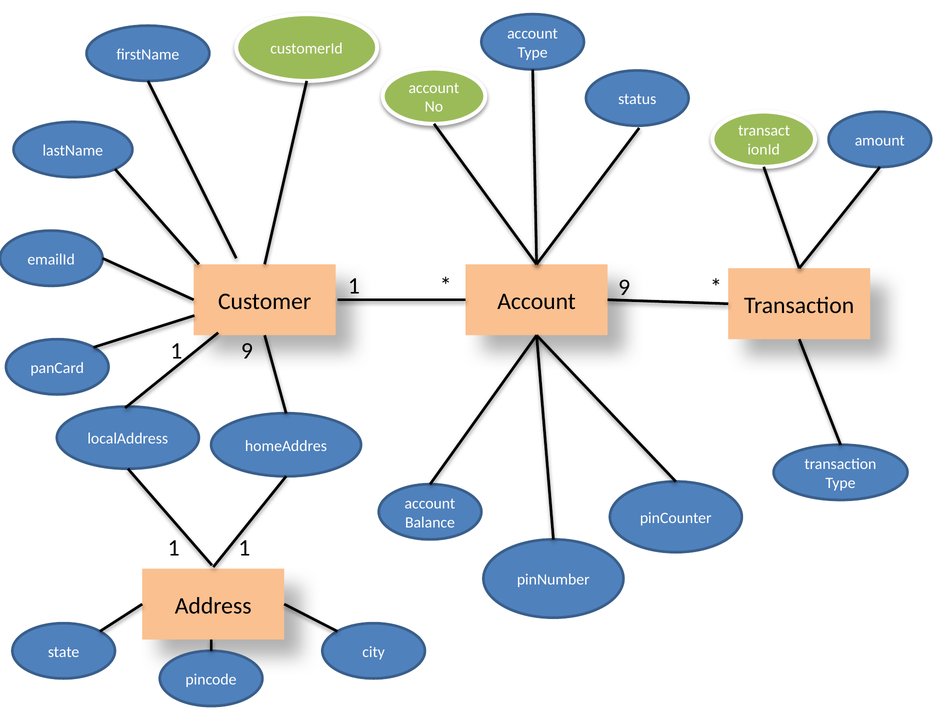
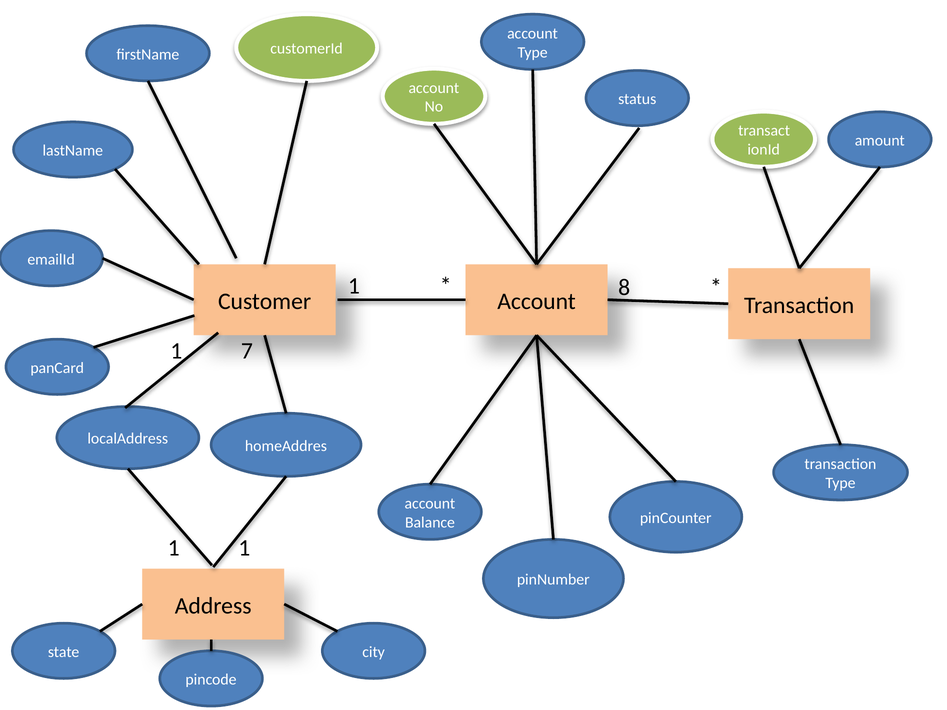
9: 9 -> 8 (624, 287)
1 9: 9 -> 7 (247, 351)
